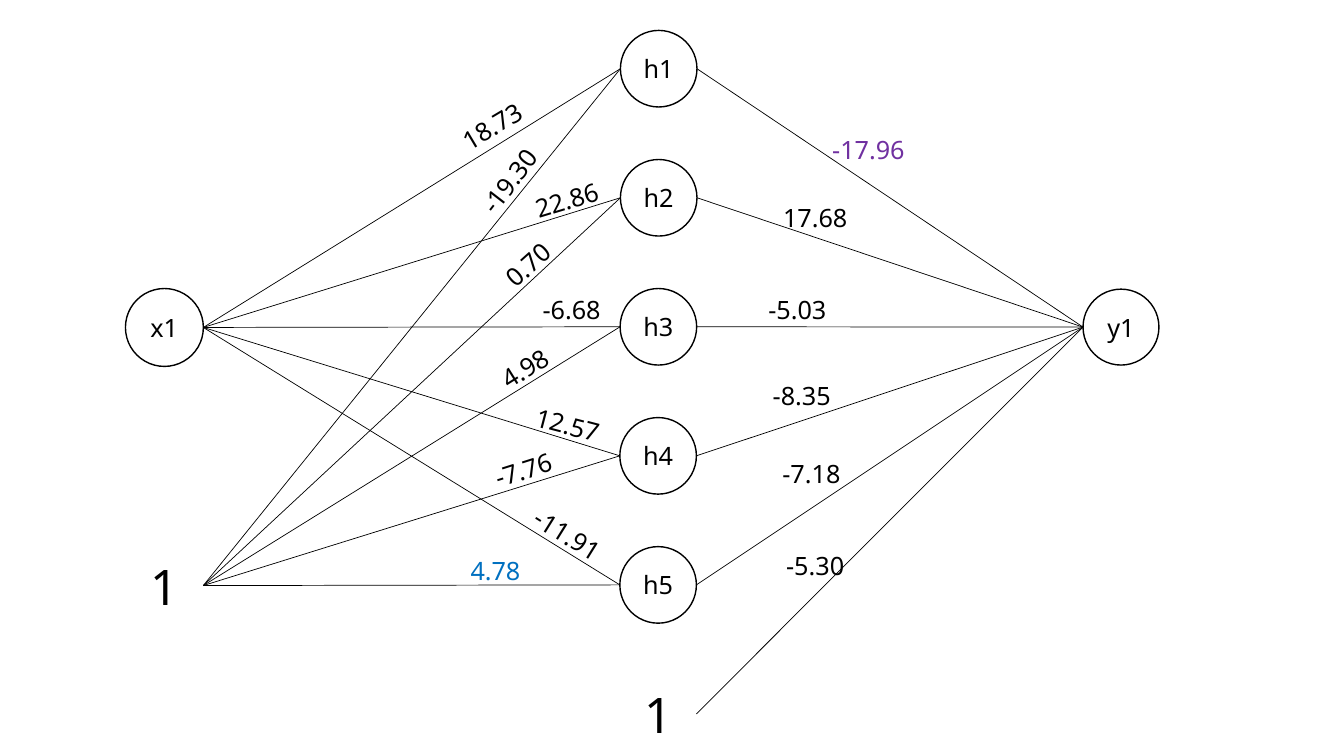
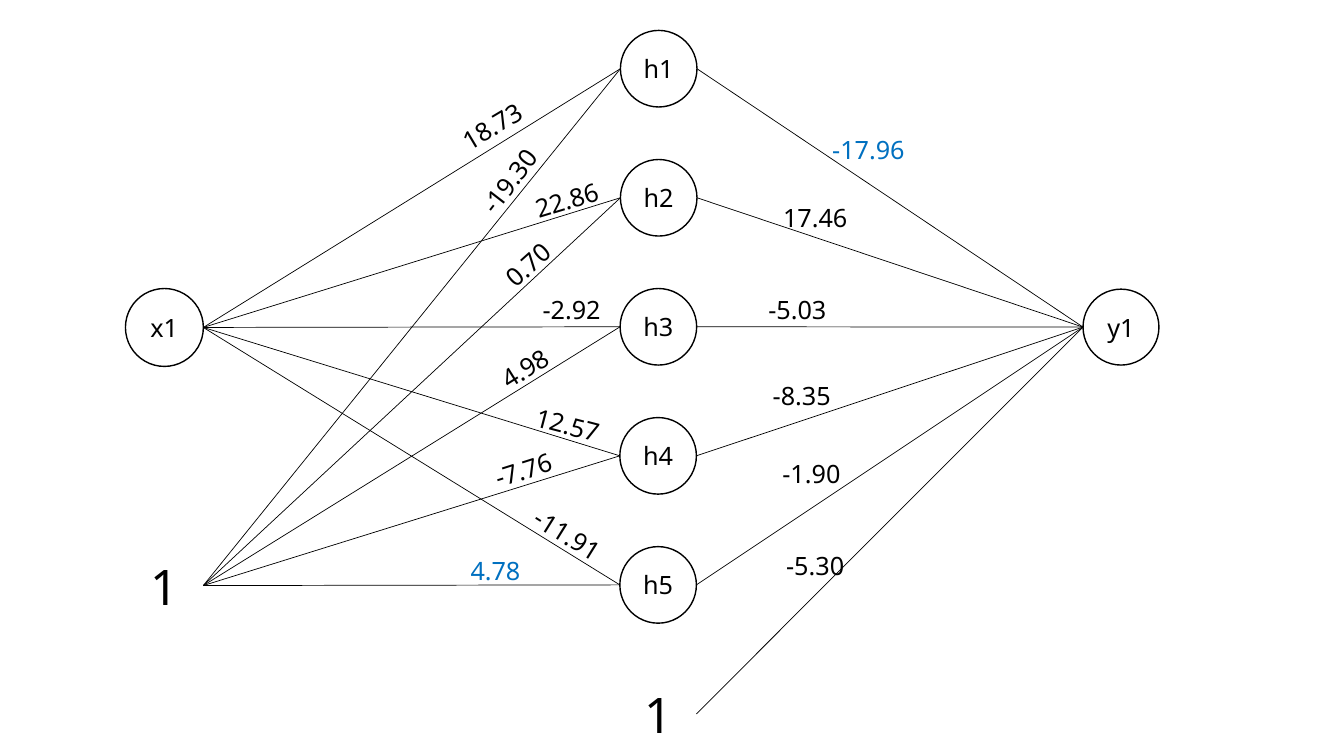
-17.96 colour: purple -> blue (868, 151)
17.68: 17.68 -> 17.46 (815, 219)
-6.68: -6.68 -> -2.92 (572, 312)
-7.18: -7.18 -> -1.90 (811, 475)
